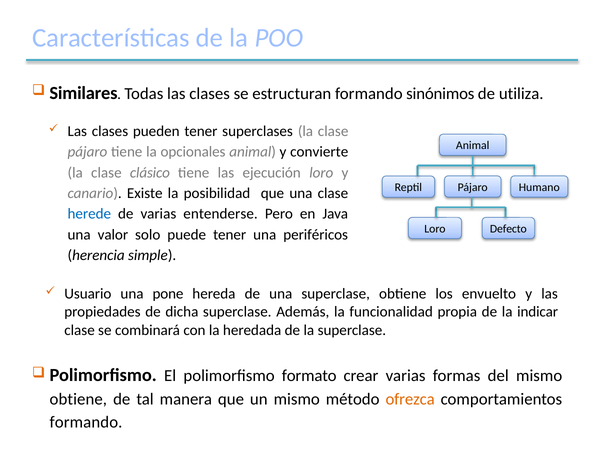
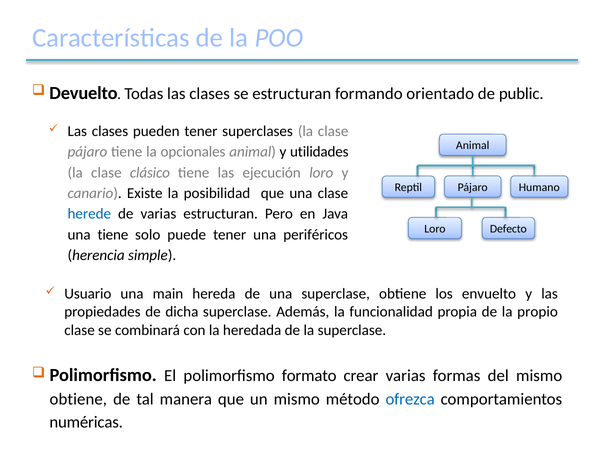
Similares: Similares -> Devuelto (83, 93)
sinónimos: sinónimos -> orientado (440, 94)
utiliza: utiliza -> public (521, 94)
convierte: convierte -> utilidades (319, 152)
varias entenderse: entenderse -> estructuran (221, 214)
una valor: valor -> tiene (113, 235)
pone: pone -> main (168, 294)
indicar: indicar -> propio (538, 312)
ofrezca colour: orange -> blue (410, 399)
formando: formando -> numéricas (86, 422)
